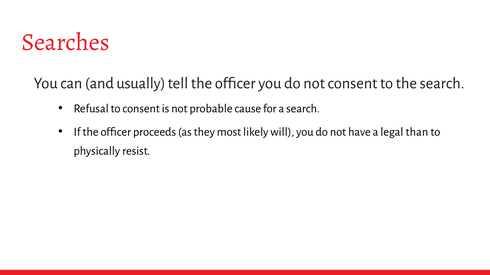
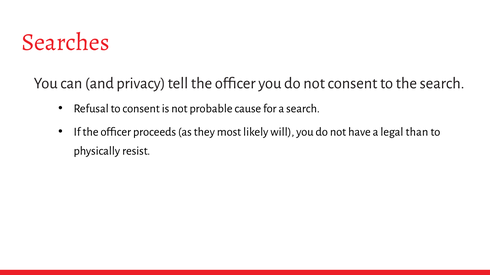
usually: usually -> privacy (141, 83)
